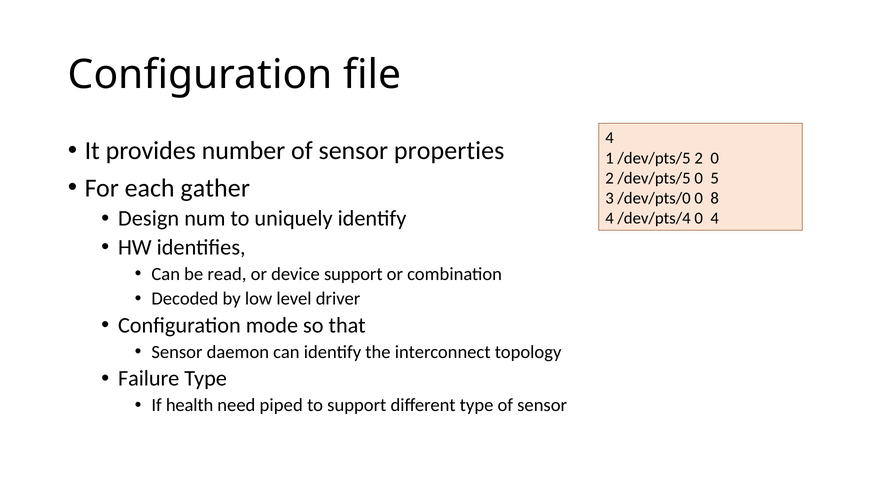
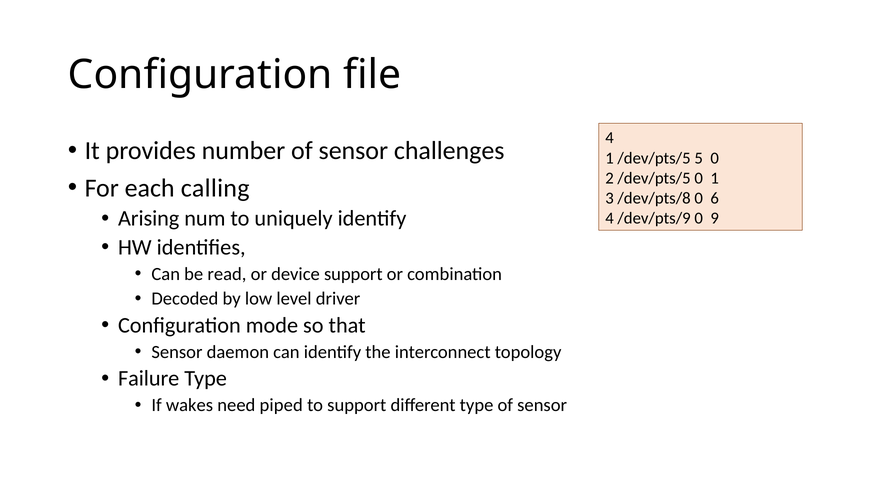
properties: properties -> challenges (449, 151)
/dev/pts/5 2: 2 -> 5 (699, 158)
0 5: 5 -> 1 (715, 178)
gather: gather -> calling (215, 188)
/dev/pts/0: /dev/pts/0 -> /dev/pts/8 (654, 198)
8: 8 -> 6 (715, 198)
Design: Design -> Arising (149, 219)
/dev/pts/4: /dev/pts/4 -> /dev/pts/9 (654, 218)
0 4: 4 -> 9 (715, 218)
health: health -> wakes (189, 405)
